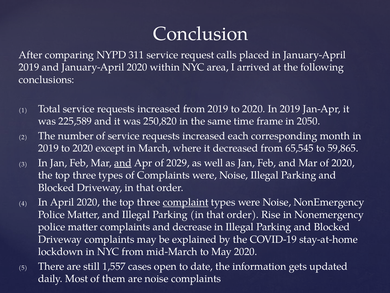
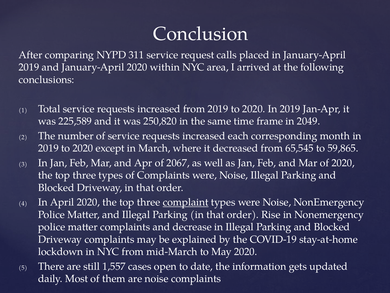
2050: 2050 -> 2049 (309, 121)
and underline: present -> none (123, 163)
2029: 2029 -> 2067 (178, 163)
